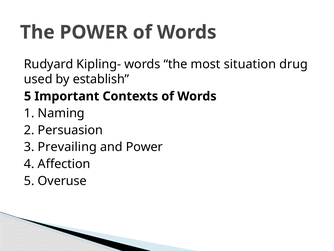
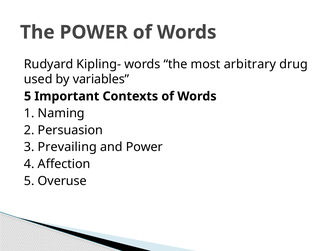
situation: situation -> arbitrary (250, 64)
establish: establish -> variables (101, 79)
